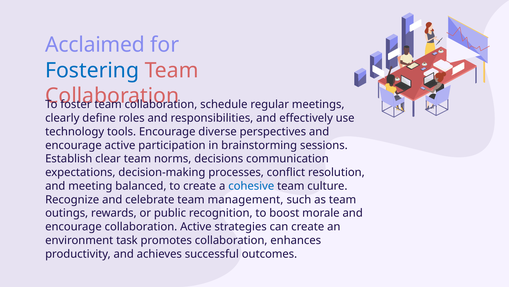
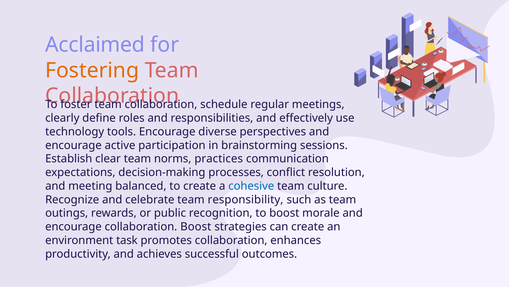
Fostering colour: blue -> orange (92, 70)
decisions: decisions -> practices (219, 158)
management: management -> responsibility (246, 199)
collaboration Active: Active -> Boost (196, 226)
